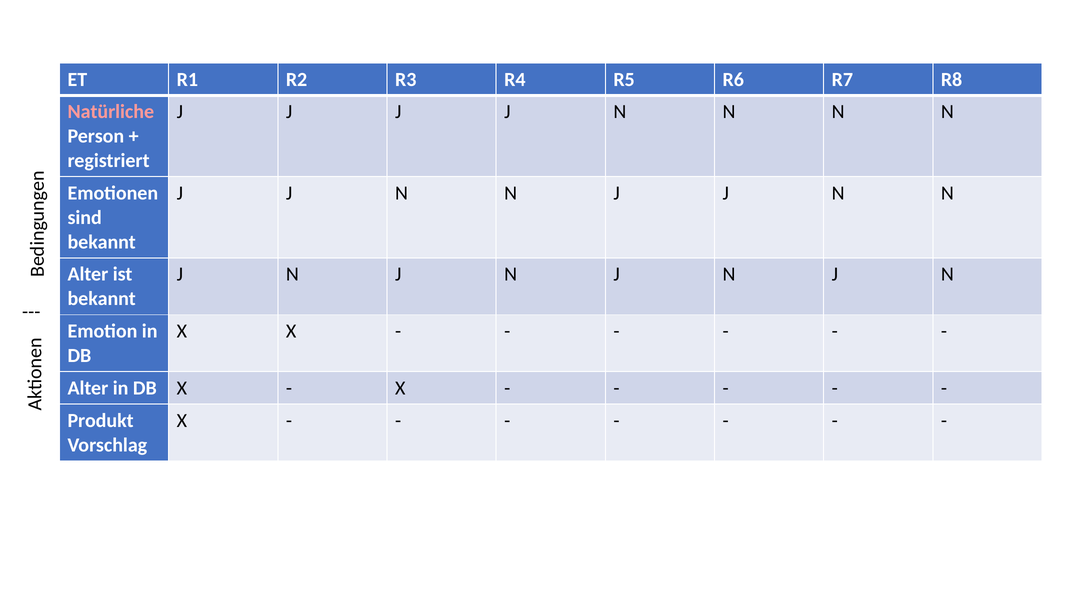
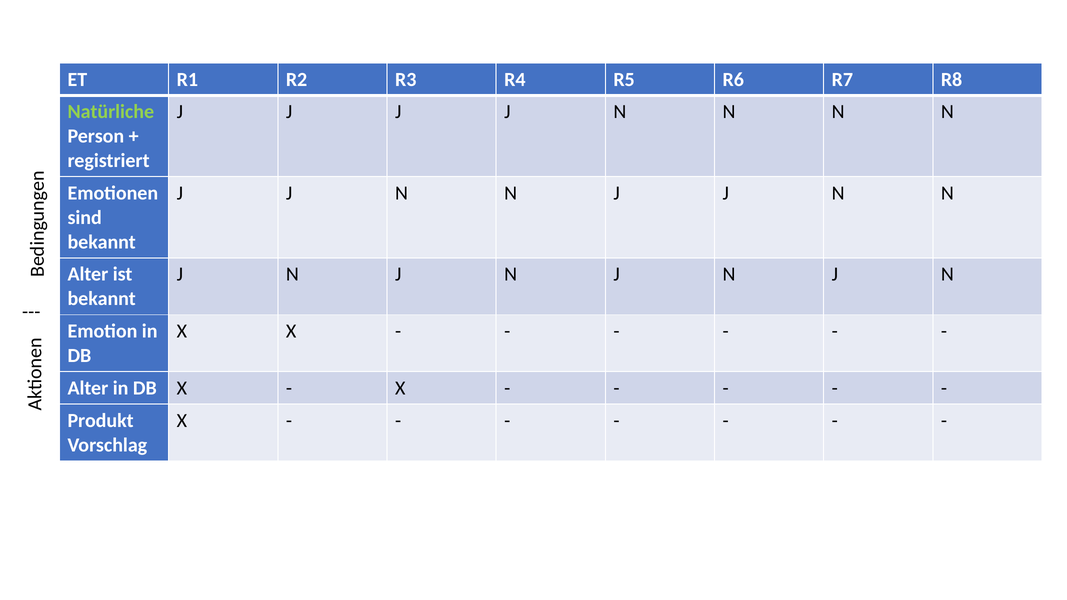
Natürliche colour: pink -> light green (111, 112)
